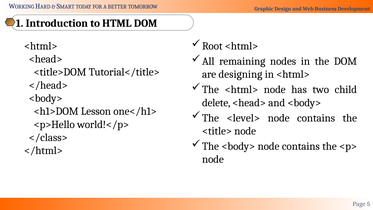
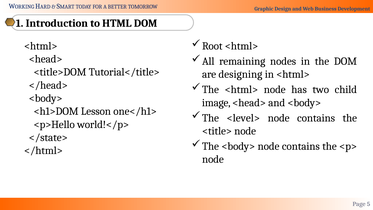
delete: delete -> image (216, 103)
</class>: </class> -> </state> (48, 137)
